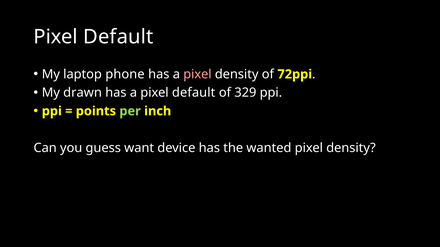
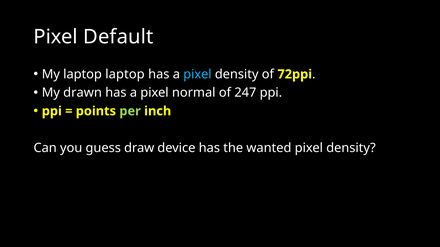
laptop phone: phone -> laptop (125, 74)
pixel colour: pink -> light blue (197, 74)
a pixel default: default -> normal (194, 93)
329: 329 -> 247 (245, 93)
want: want -> draw (139, 148)
